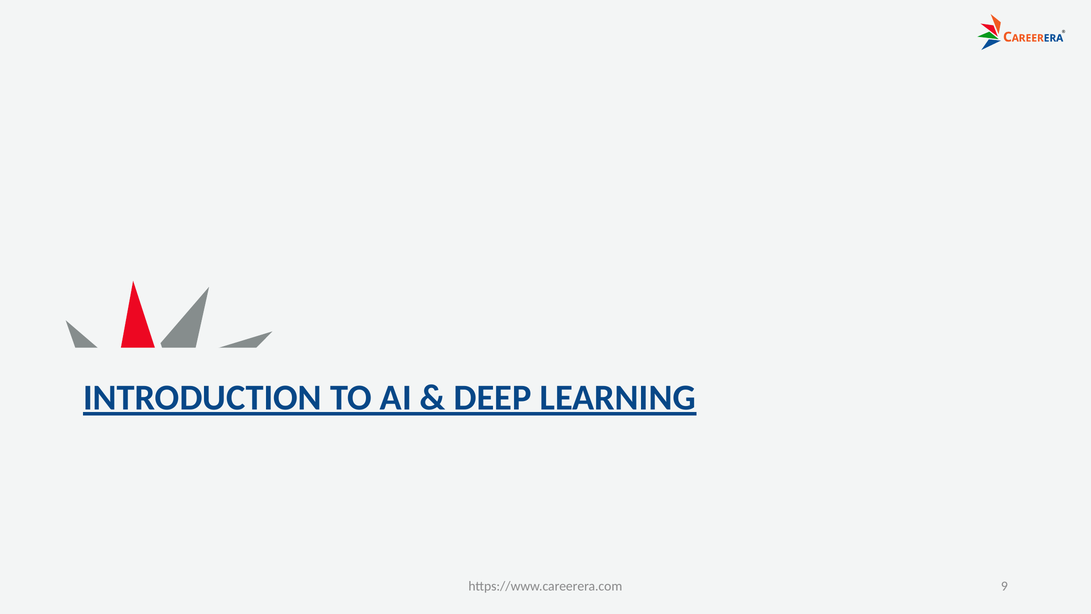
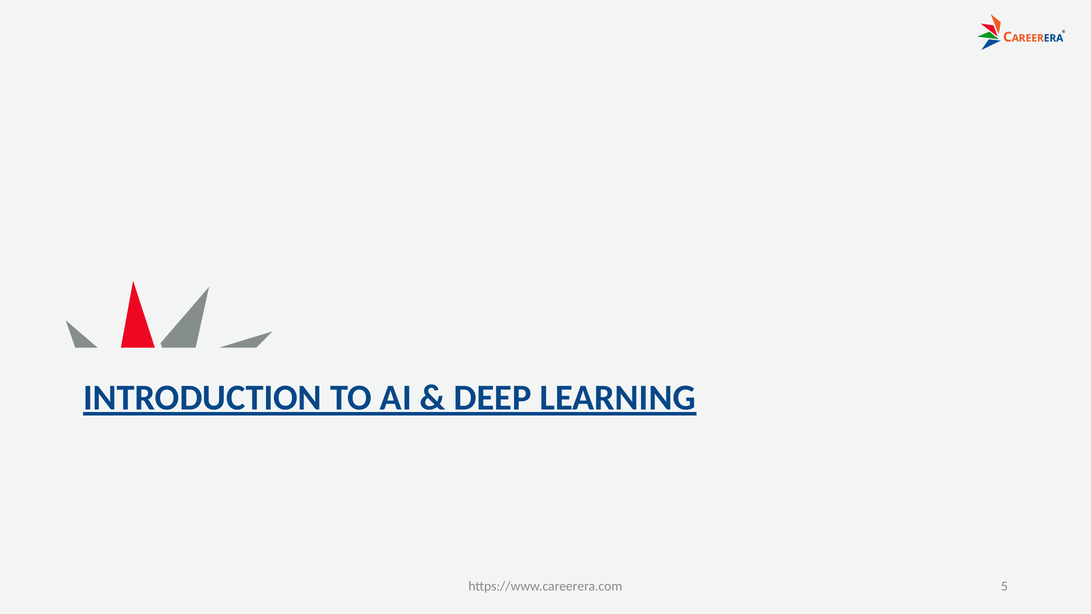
9: 9 -> 5 (1004, 586)
